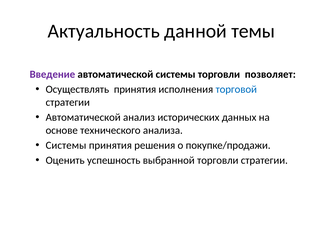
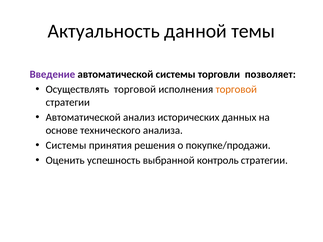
Осуществлять принятия: принятия -> торговой (135, 90)
торговой colour: blue -> orange (236, 90)
выбранной торговли: торговли -> контроль (218, 161)
